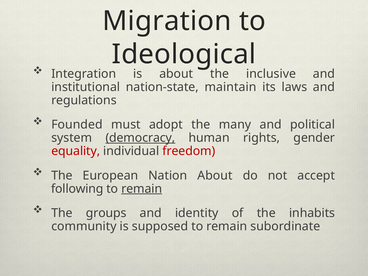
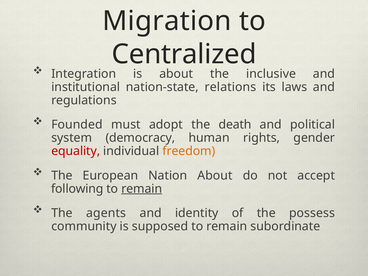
Ideological: Ideological -> Centralized (184, 54)
maintain: maintain -> relations (230, 87)
many: many -> death (235, 125)
democracy underline: present -> none (140, 138)
freedom colour: red -> orange (189, 151)
groups: groups -> agents (106, 213)
inhabits: inhabits -> possess (312, 213)
